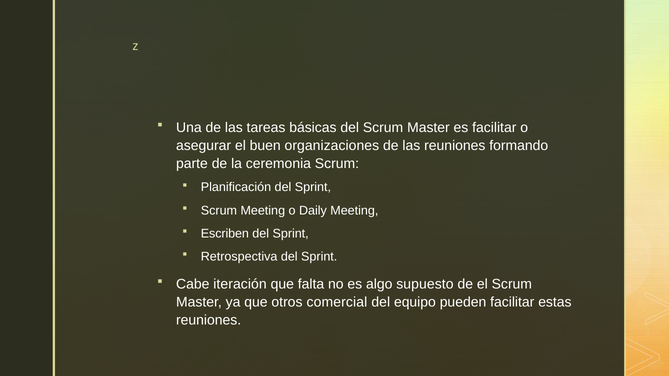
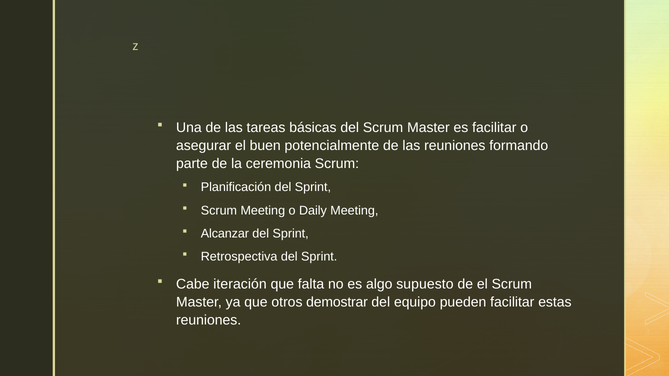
organizaciones: organizaciones -> potencialmente (332, 146)
Escriben: Escriben -> Alcanzar (225, 234)
comercial: comercial -> demostrar (337, 302)
